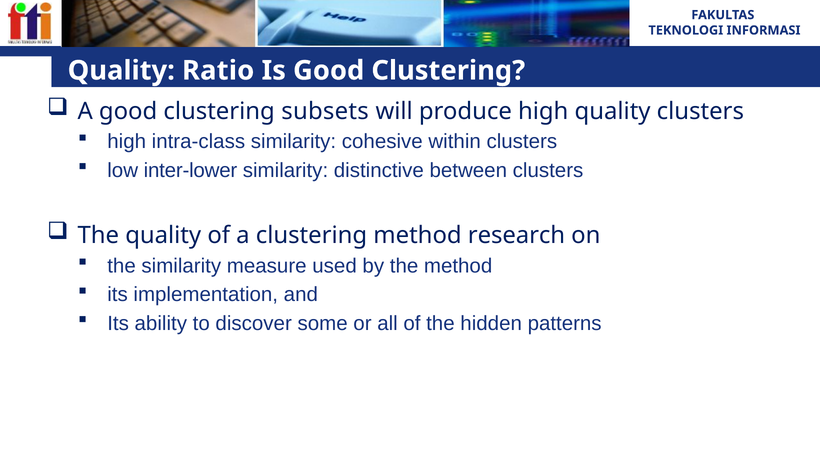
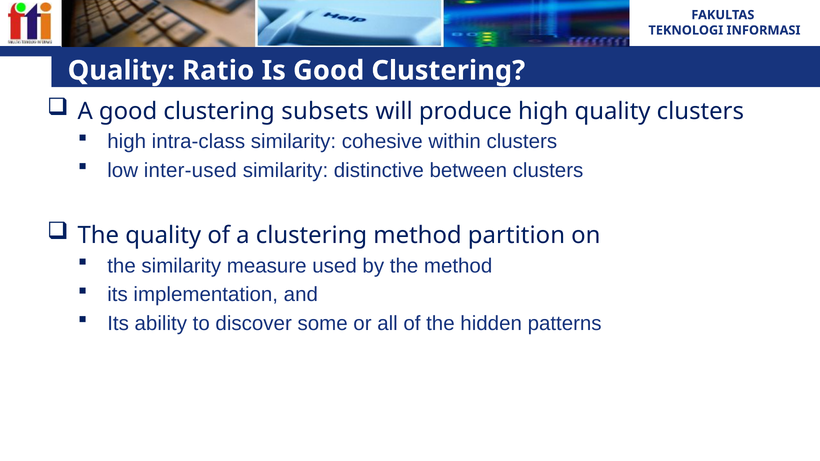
inter-lower: inter-lower -> inter-used (190, 170)
research: research -> partition (516, 236)
